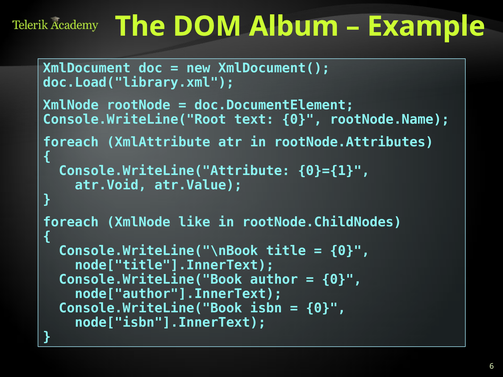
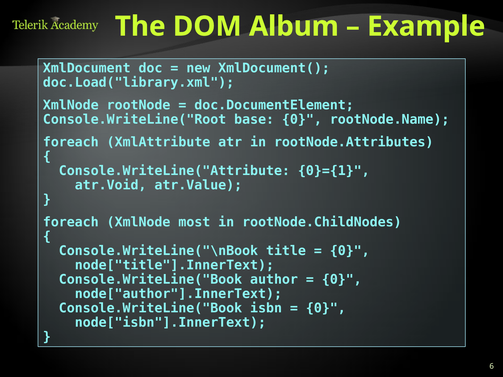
text: text -> base (254, 120)
like: like -> most (194, 222)
